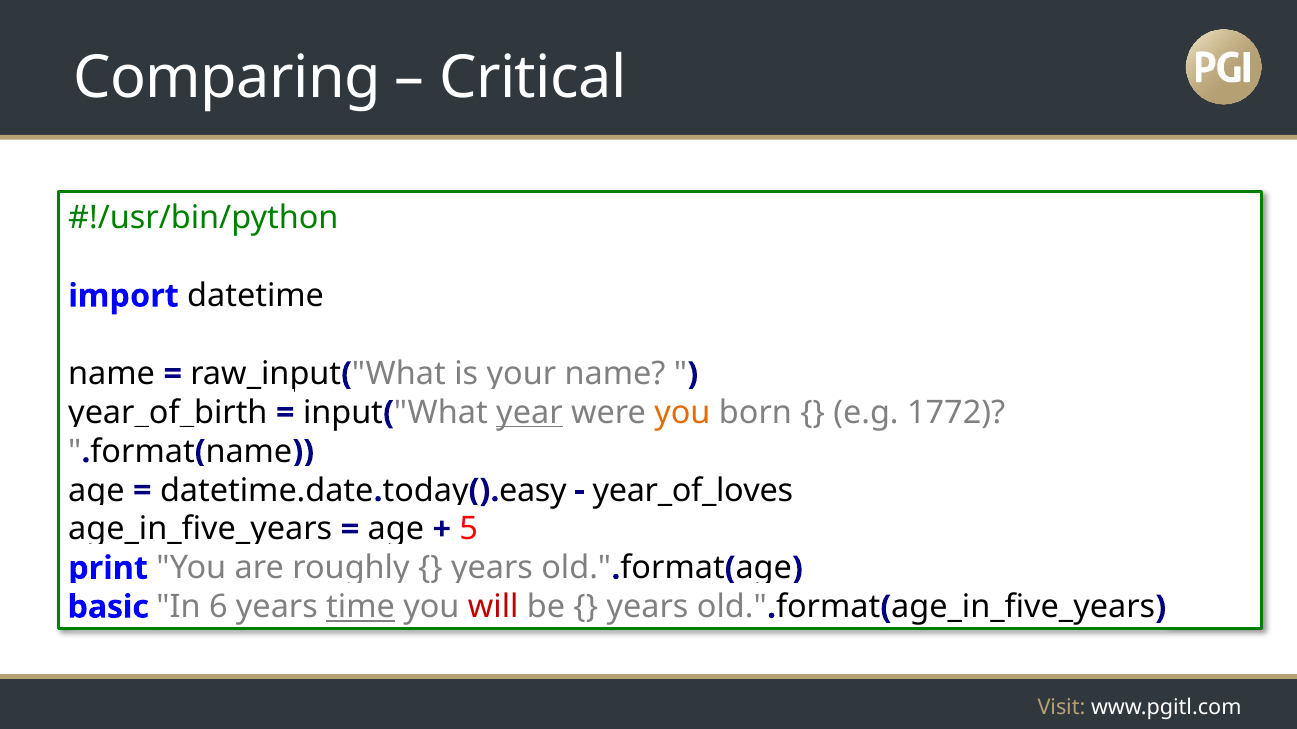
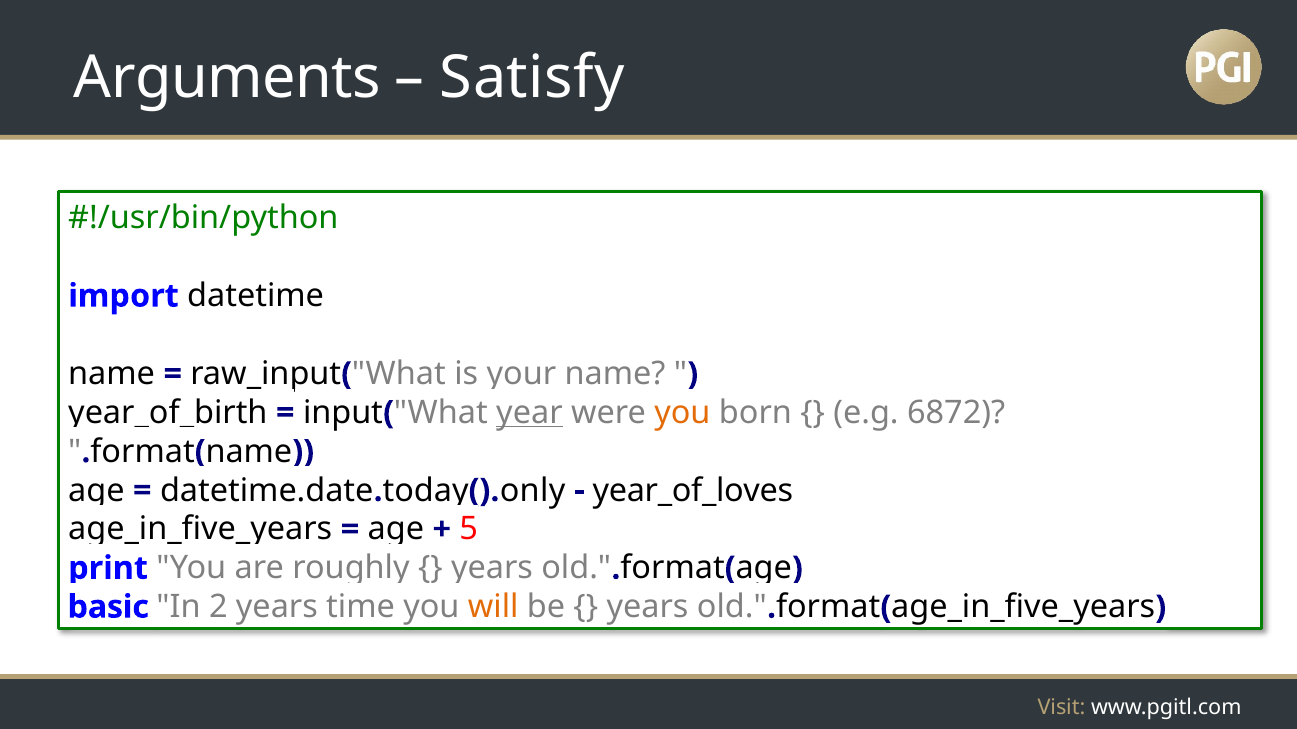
Comparing: Comparing -> Arguments (227, 78)
Critical: Critical -> Satisfy (532, 78)
1772: 1772 -> 6872 (956, 413)
easy: easy -> only (533, 491)
6: 6 -> 2 (218, 607)
time underline: present -> none (361, 607)
will colour: red -> orange (493, 607)
